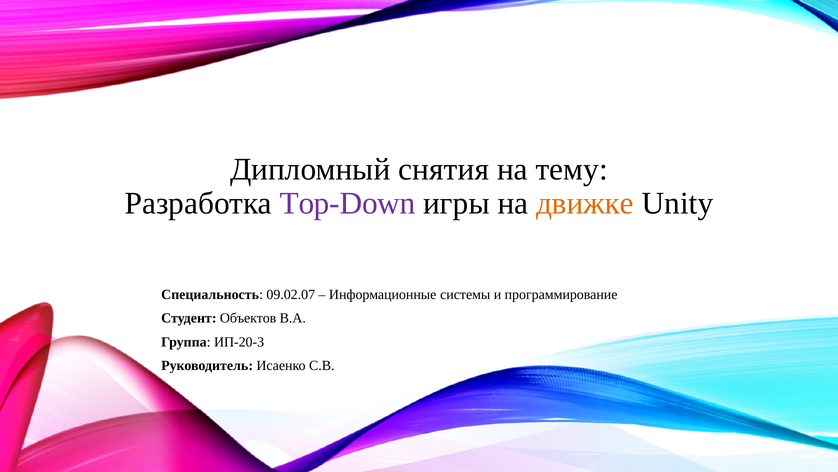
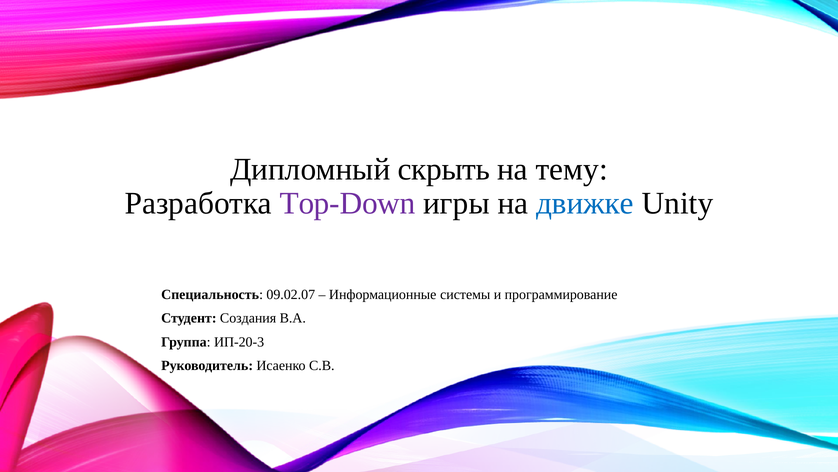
снятия: снятия -> скрыть (444, 169)
движке colour: orange -> blue (585, 203)
Объектов: Объектов -> Создания (248, 318)
